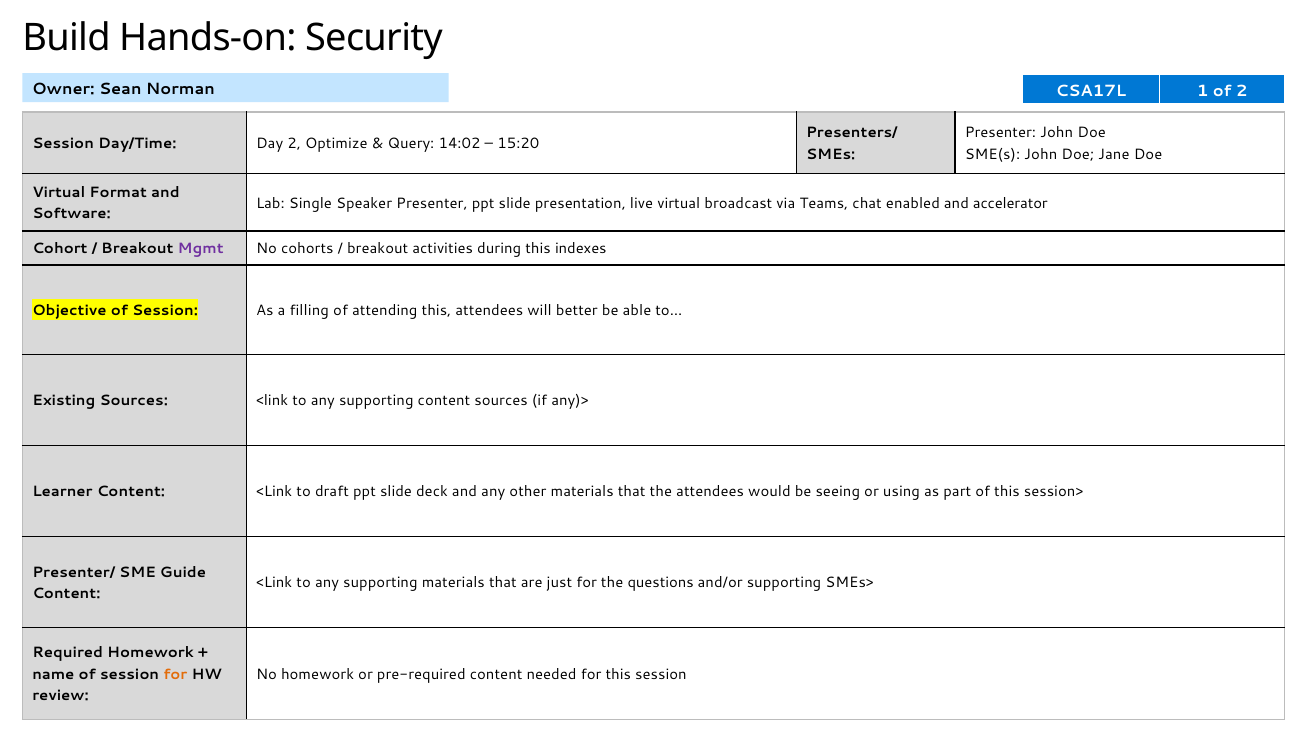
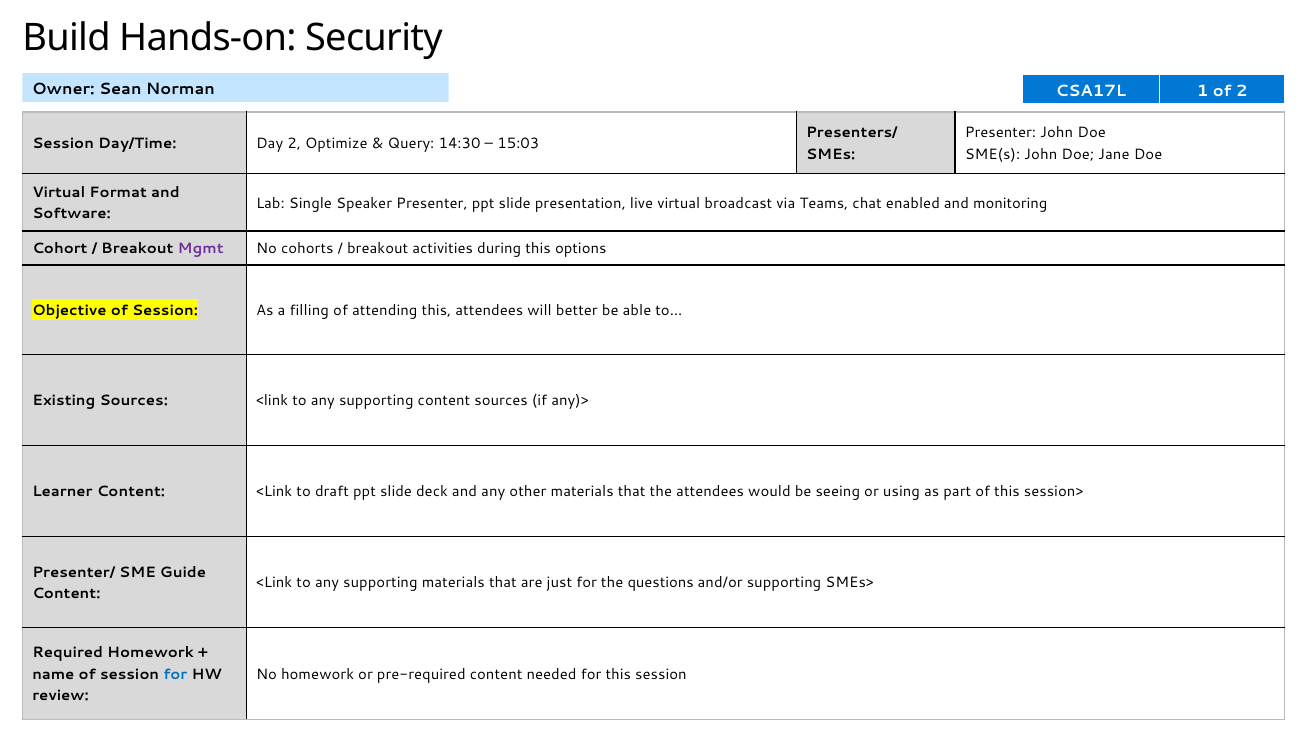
14:02: 14:02 -> 14:30 (460, 144)
15:20: 15:20 -> 15:03 (518, 144)
accelerator: accelerator -> monitoring (1010, 203)
indexes: indexes -> options (581, 249)
for colour: orange -> blue (175, 675)
